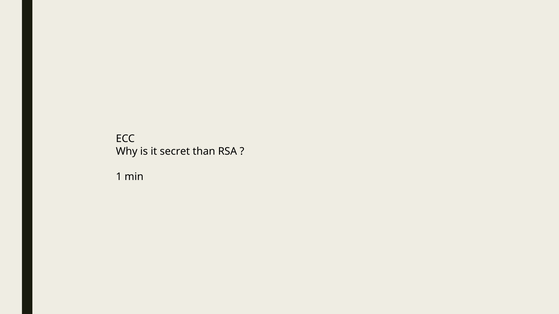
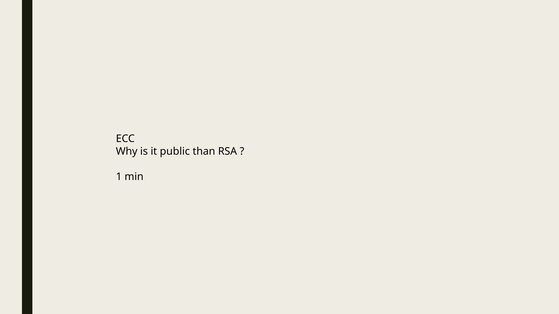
secret: secret -> public (175, 152)
